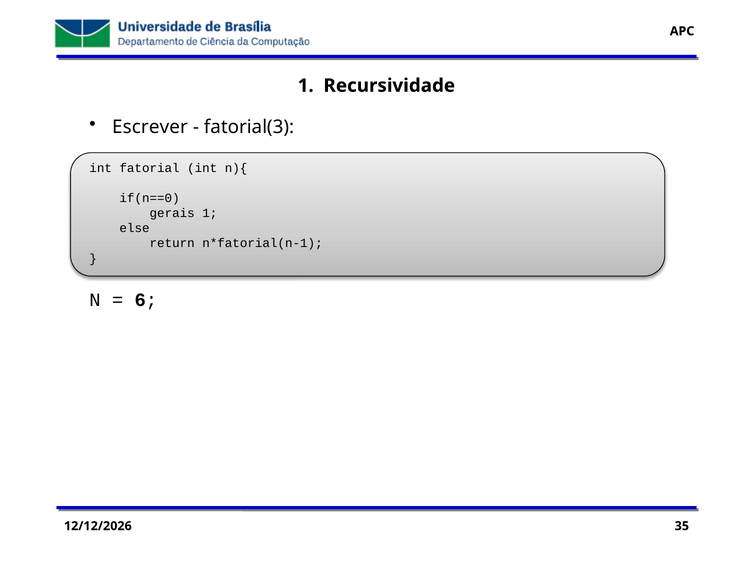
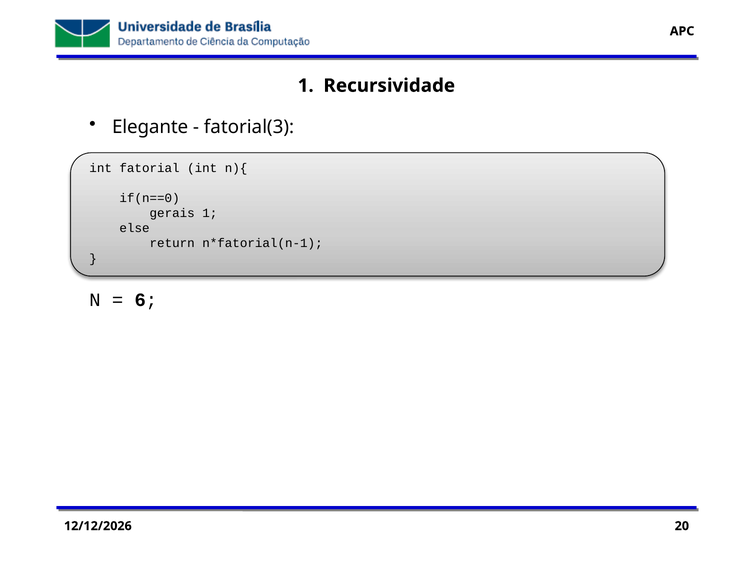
Escrever: Escrever -> Elegante (150, 127)
35: 35 -> 20 (682, 527)
